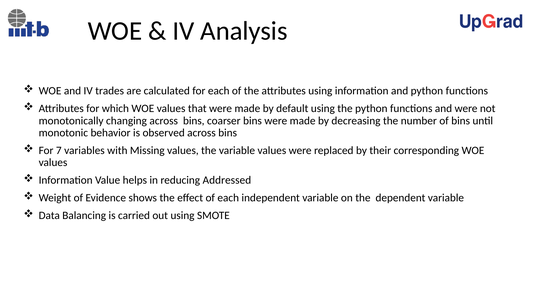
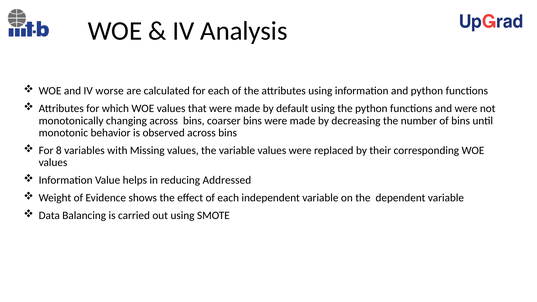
trades: trades -> worse (110, 91)
7: 7 -> 8 (59, 150)
